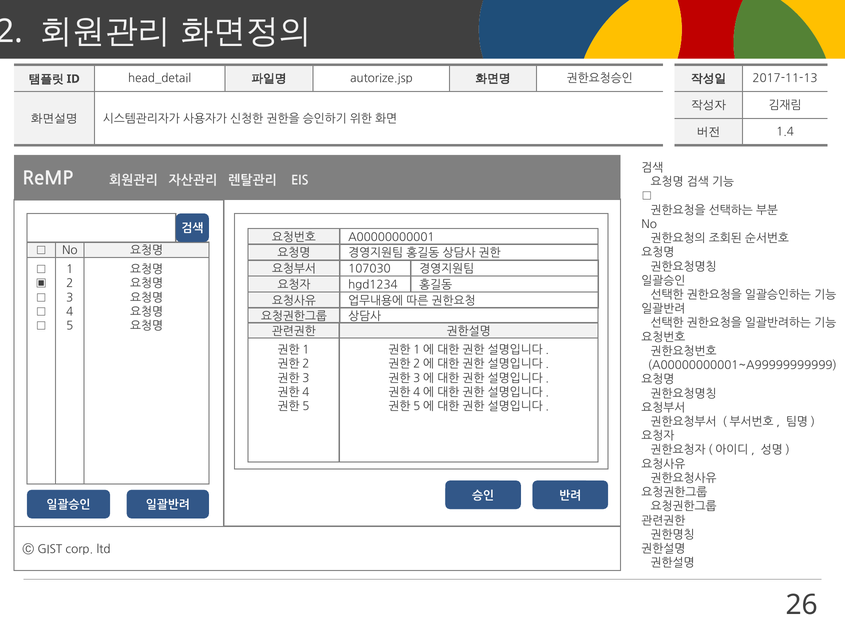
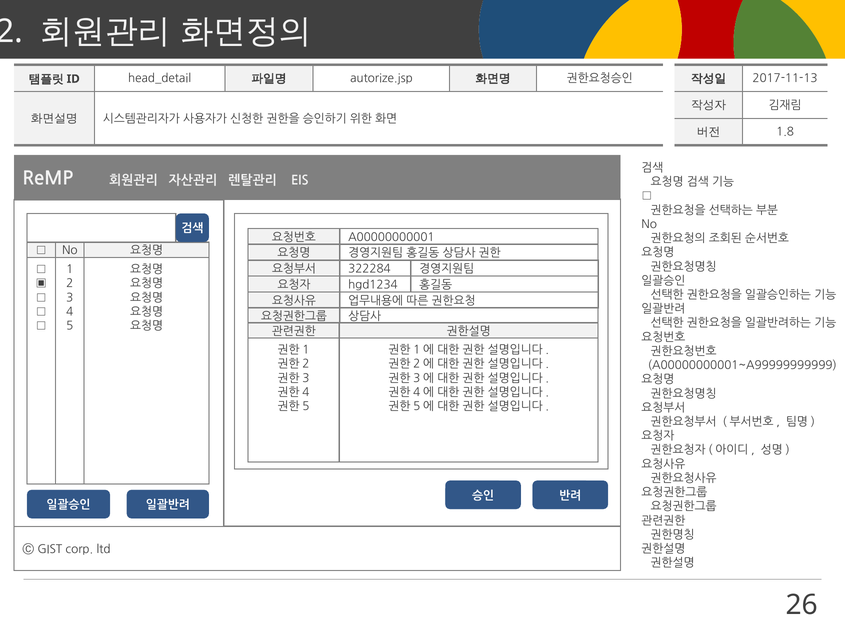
1.4: 1.4 -> 1.8 (785, 132)
107030: 107030 -> 322284 (369, 269)
